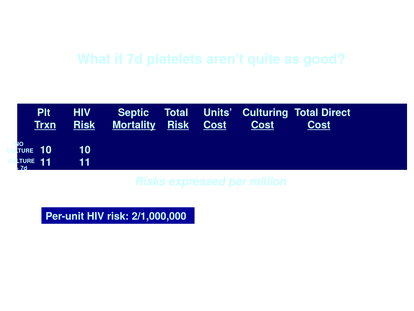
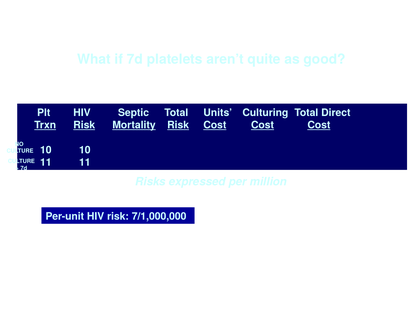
2/1,000,000: 2/1,000,000 -> 7/1,000,000 (159, 216)
